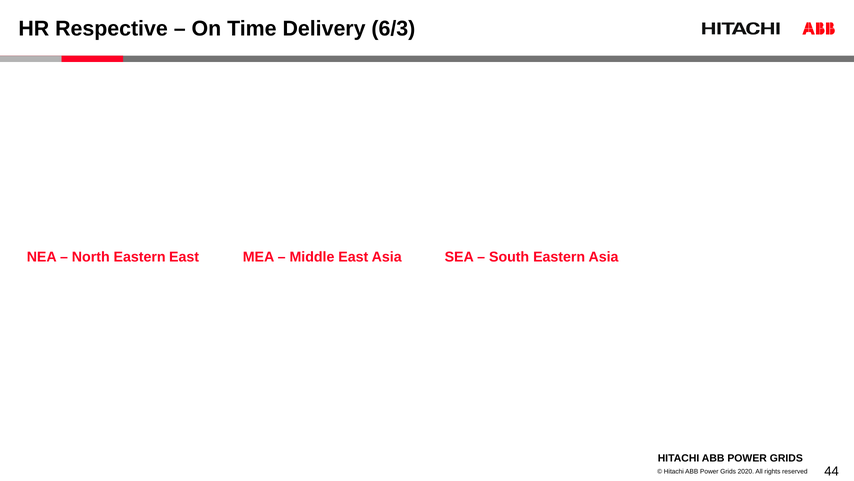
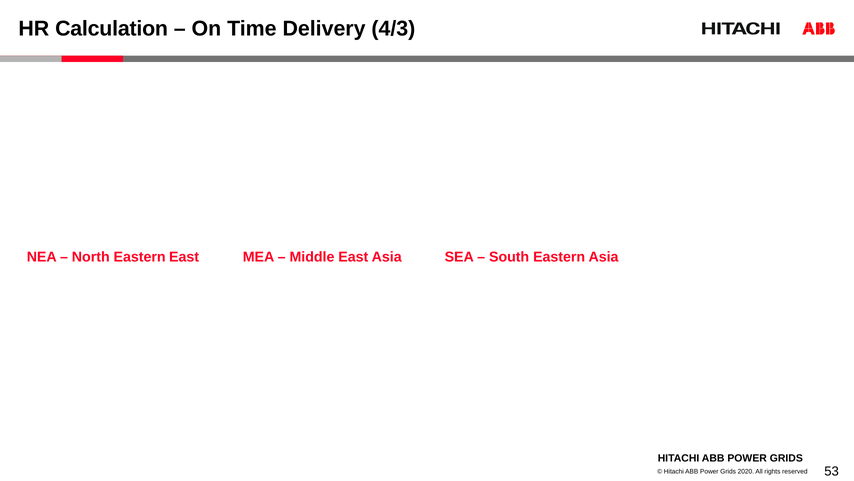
Respective: Respective -> Calculation (112, 29)
6/3: 6/3 -> 4/3 (393, 29)
44: 44 -> 53 (832, 471)
